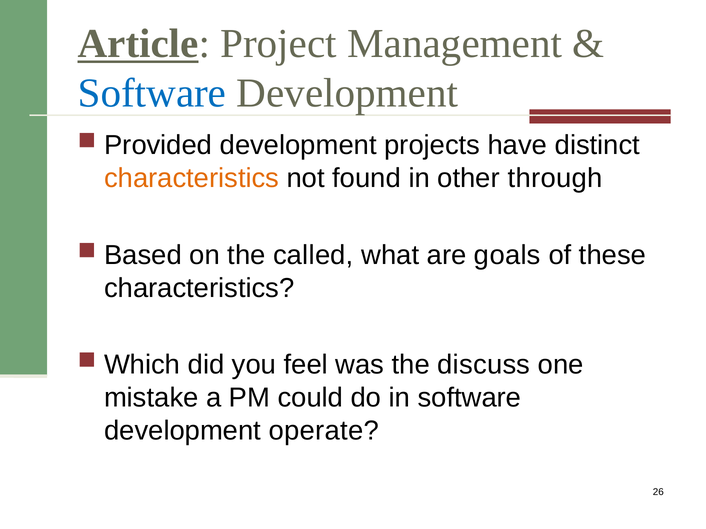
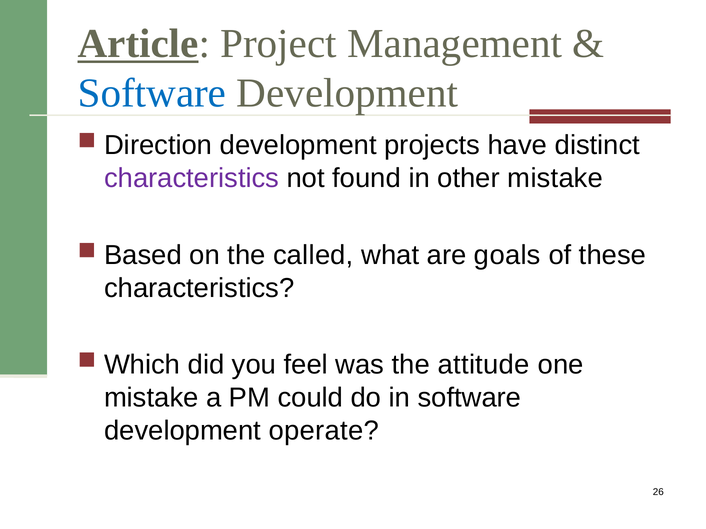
Provided: Provided -> Direction (158, 145)
characteristics colour: orange -> purple (192, 178)
other through: through -> mistake (555, 178)
discuss: discuss -> attitude (484, 365)
